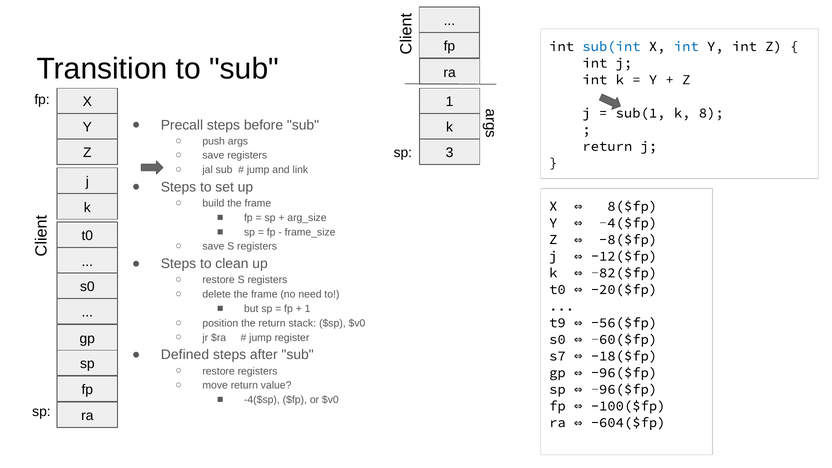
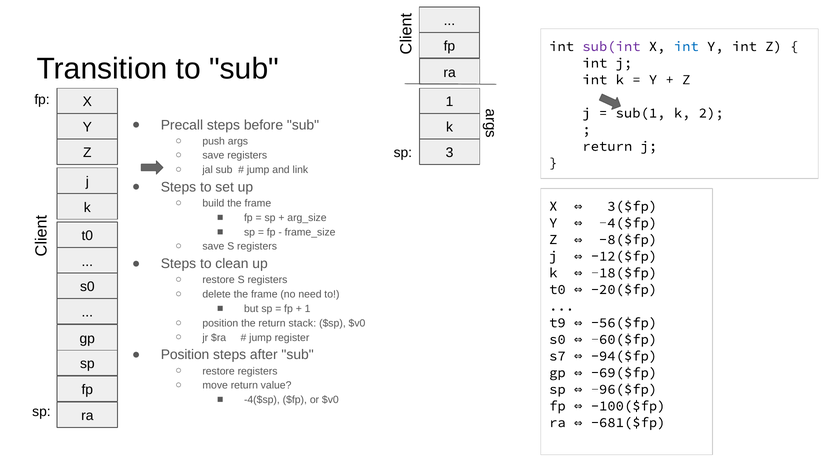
sub(int colour: blue -> purple (611, 46)
8: 8 -> 2 (711, 113)
8($fp: 8($fp -> 3($fp (632, 206)
-82($fp: -82($fp -> -18($fp (624, 273)
Defined: Defined -> Position (185, 355)
-18($fp: -18($fp -> -94($fp (624, 356)
gp -96($fp: -96($fp -> -69($fp (624, 373)
-604($fp: -604($fp -> -681($fp (628, 422)
